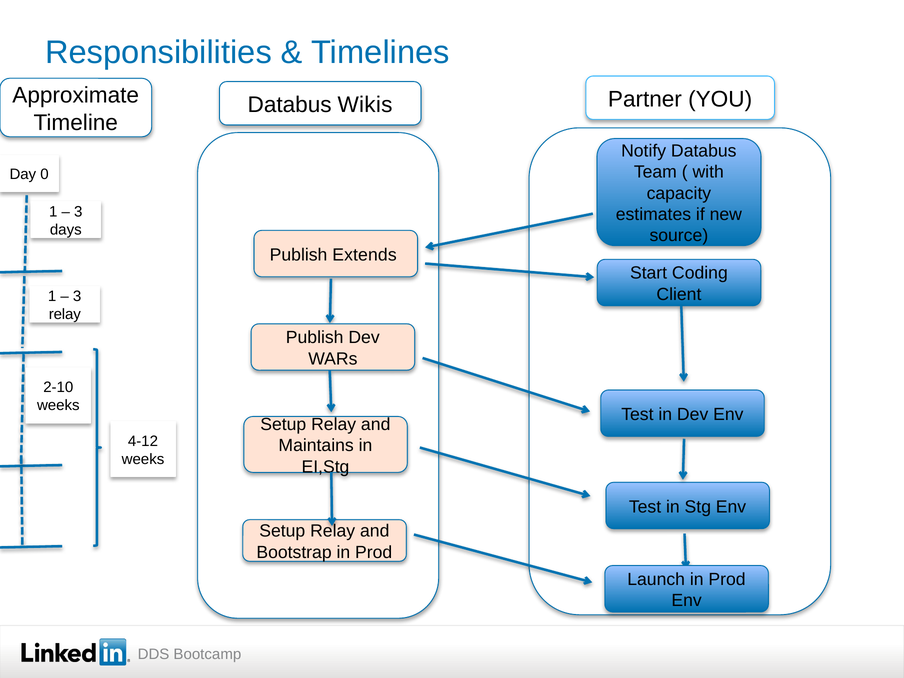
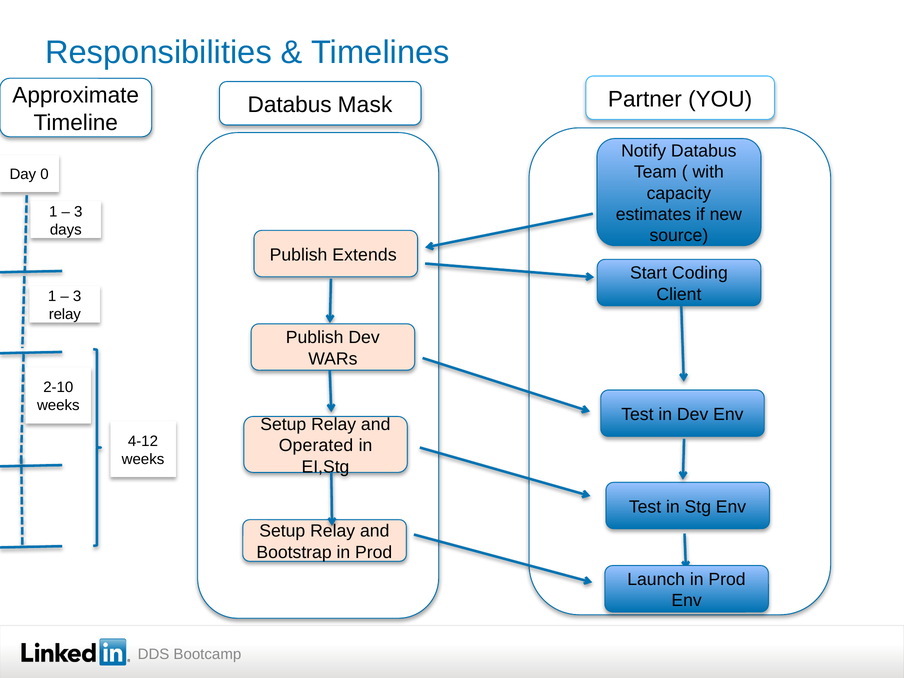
Wikis: Wikis -> Mask (365, 105)
Maintains: Maintains -> Operated (316, 446)
